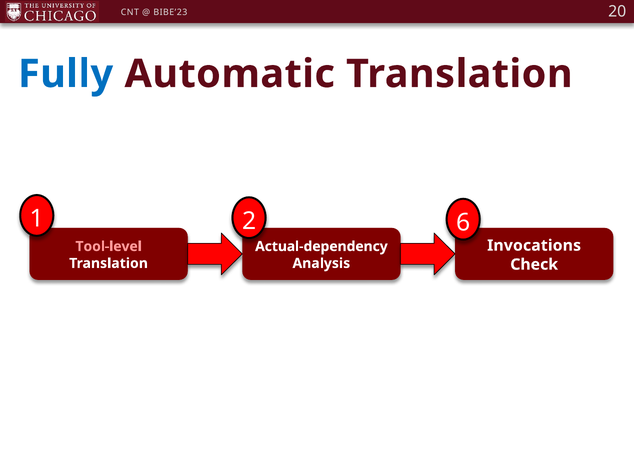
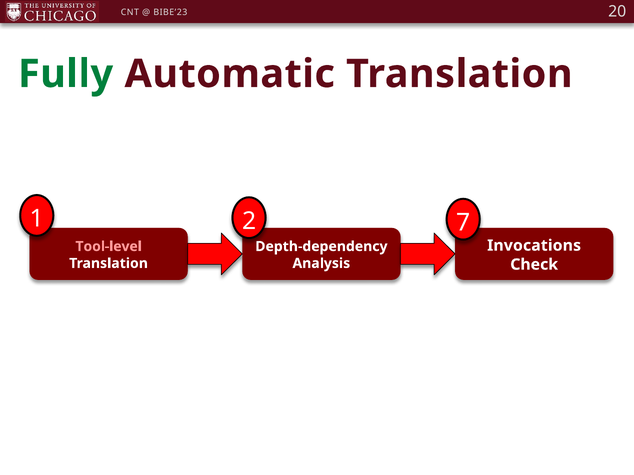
Fully colour: blue -> green (66, 74)
6: 6 -> 7 (463, 223)
Actual-dependency: Actual-dependency -> Depth-dependency (321, 247)
